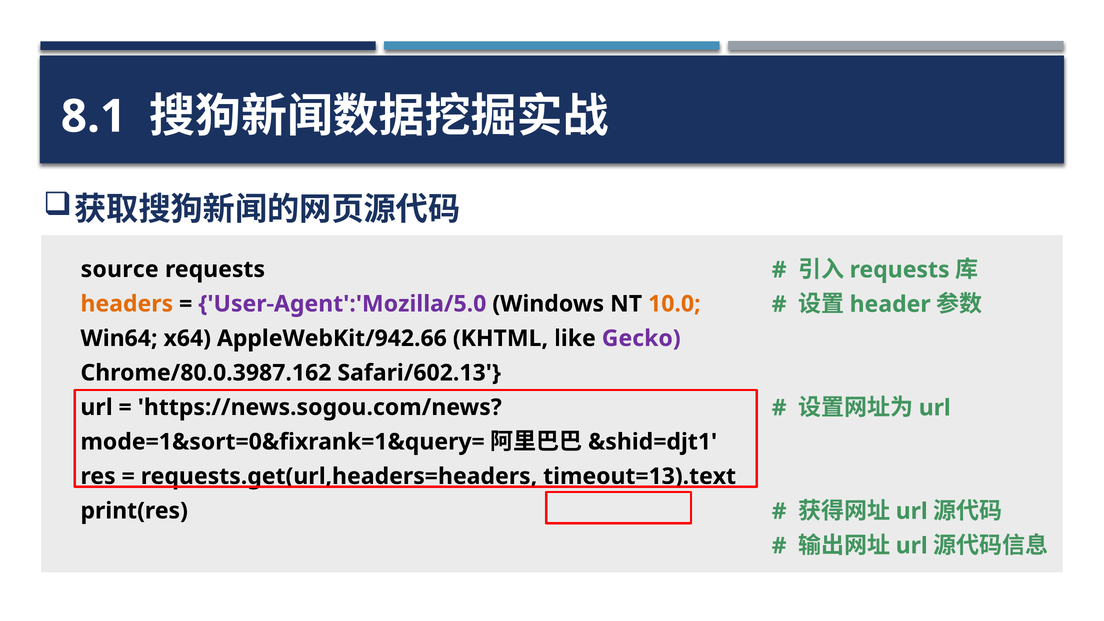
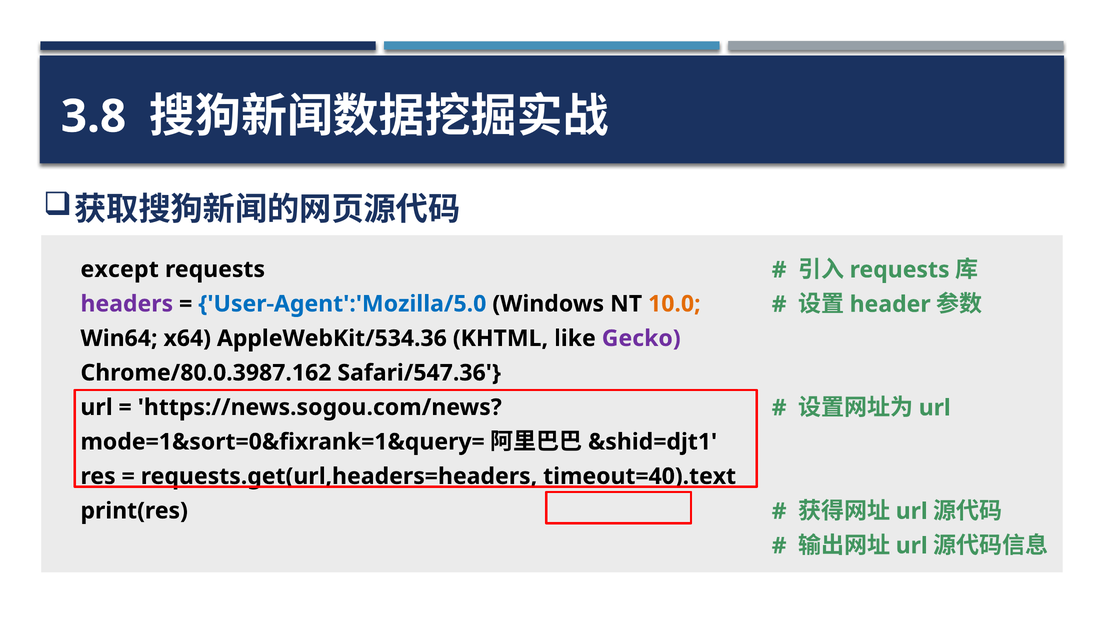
8.1: 8.1 -> 3.8 (94, 117)
source: source -> except (120, 269)
headers colour: orange -> purple (127, 304)
User-Agent':'Mozilla/5.0 colour: purple -> blue (342, 304)
AppleWebKit/942.66: AppleWebKit/942.66 -> AppleWebKit/534.36 (332, 338)
Safari/602.13: Safari/602.13 -> Safari/547.36 (419, 373)
timeout=13).text: timeout=13).text -> timeout=40).text (640, 476)
